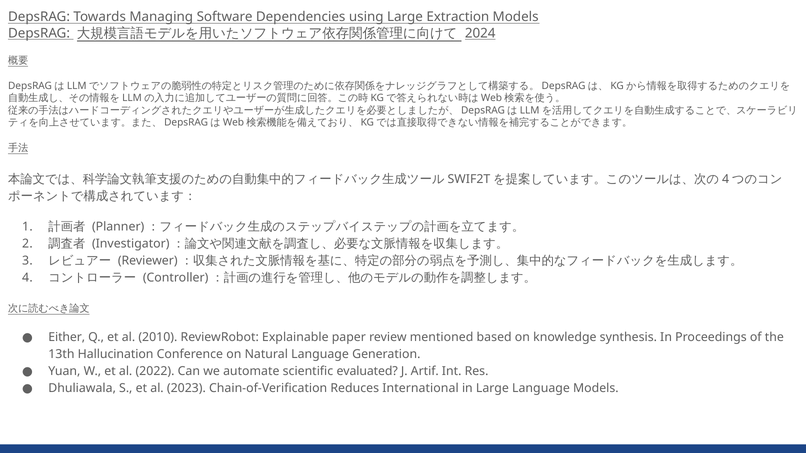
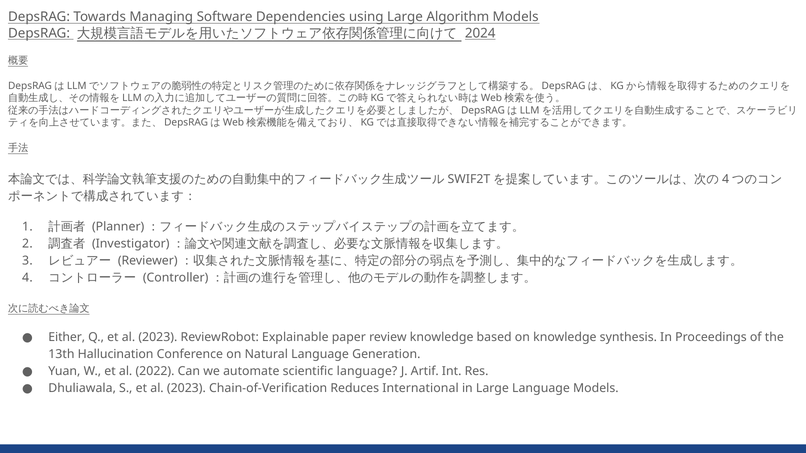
Extraction: Extraction -> Algorithm (458, 17)
Q et al 2010: 2010 -> 2023 (158, 338)
review mentioned: mentioned -> knowledge (442, 338)
scientific evaluated: evaluated -> language (367, 372)
